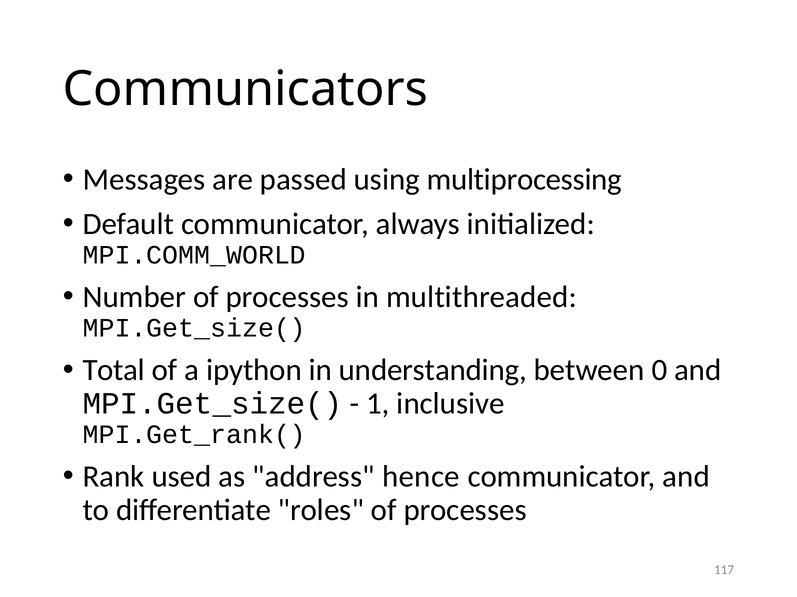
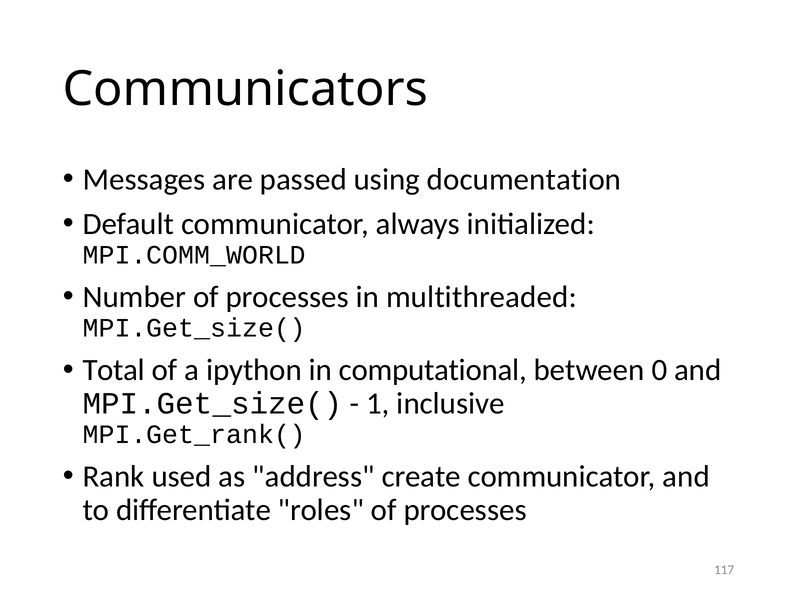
multiprocessing: multiprocessing -> documentation (524, 180)
understanding: understanding -> computational (433, 370)
hence: hence -> create (421, 477)
